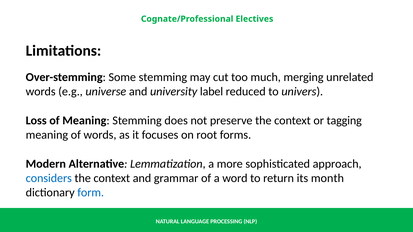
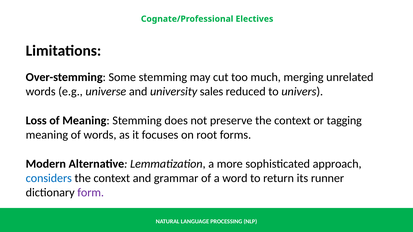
label: label -> sales (212, 92)
month: month -> runner (328, 178)
form colour: blue -> purple (91, 193)
